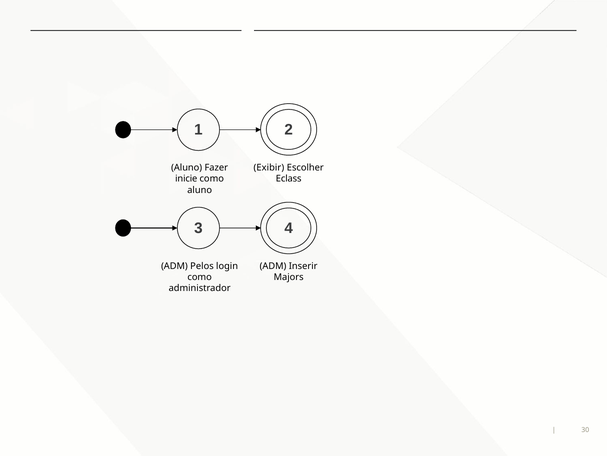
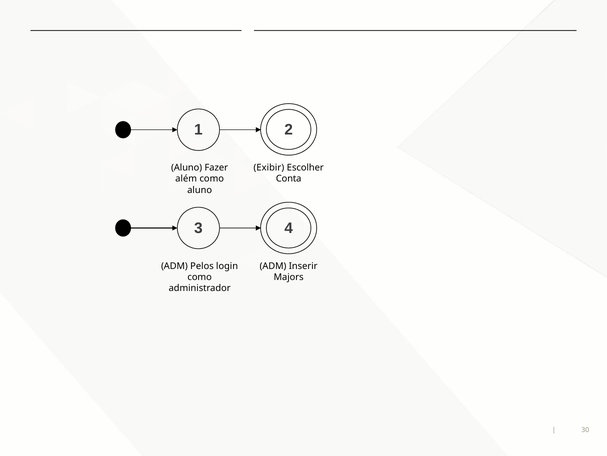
inicie: inicie -> além (186, 179)
Eclass: Eclass -> Conta (289, 179)
